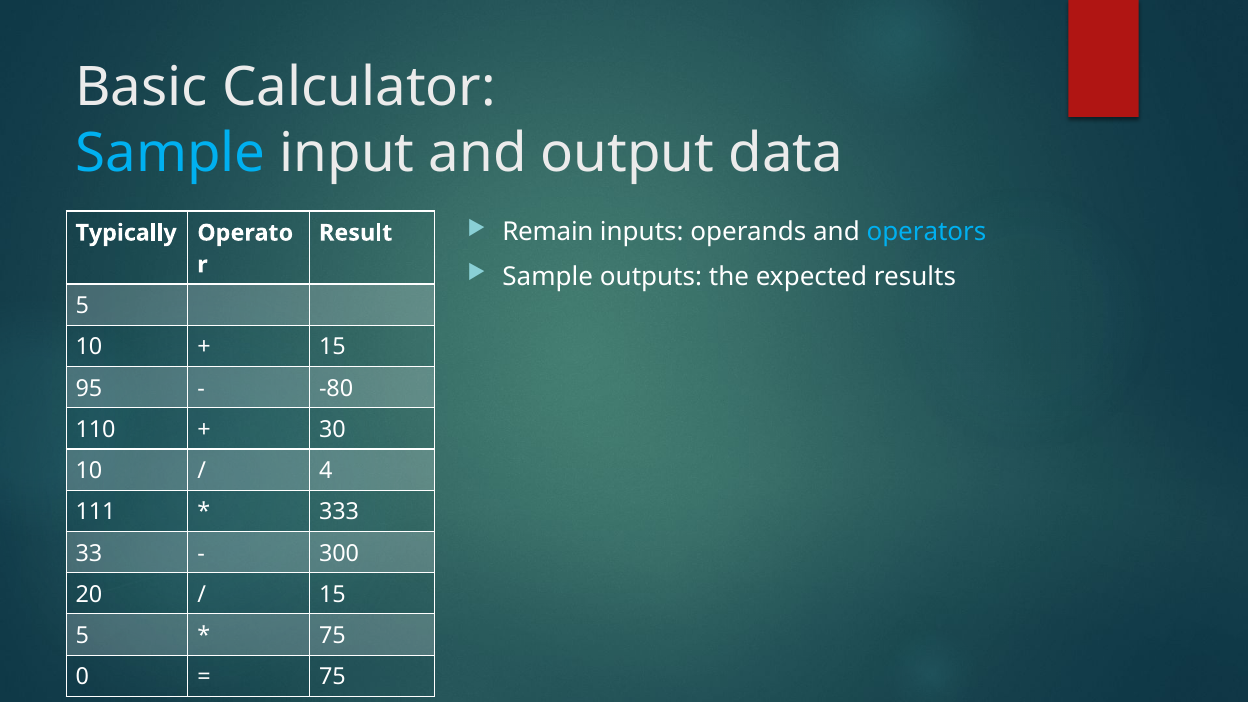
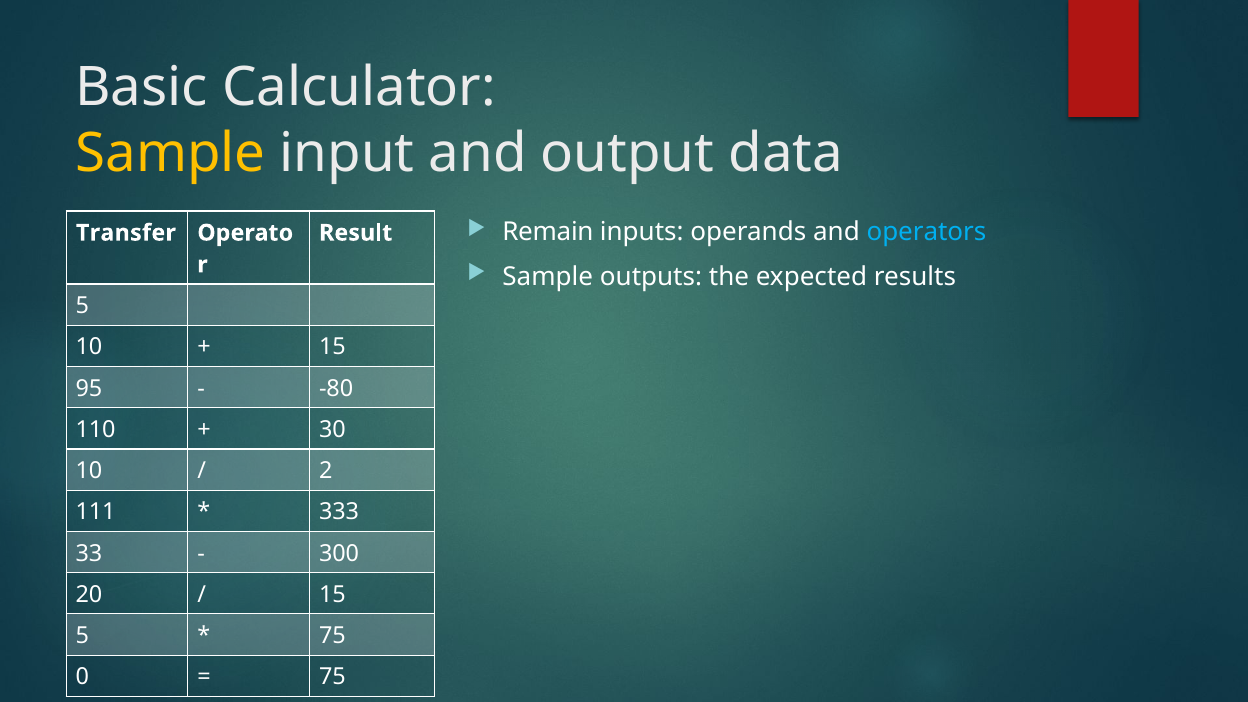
Sample colour: light blue -> yellow (171, 153)
Typically: Typically -> Transfer (126, 233)
4: 4 -> 2 (326, 471)
